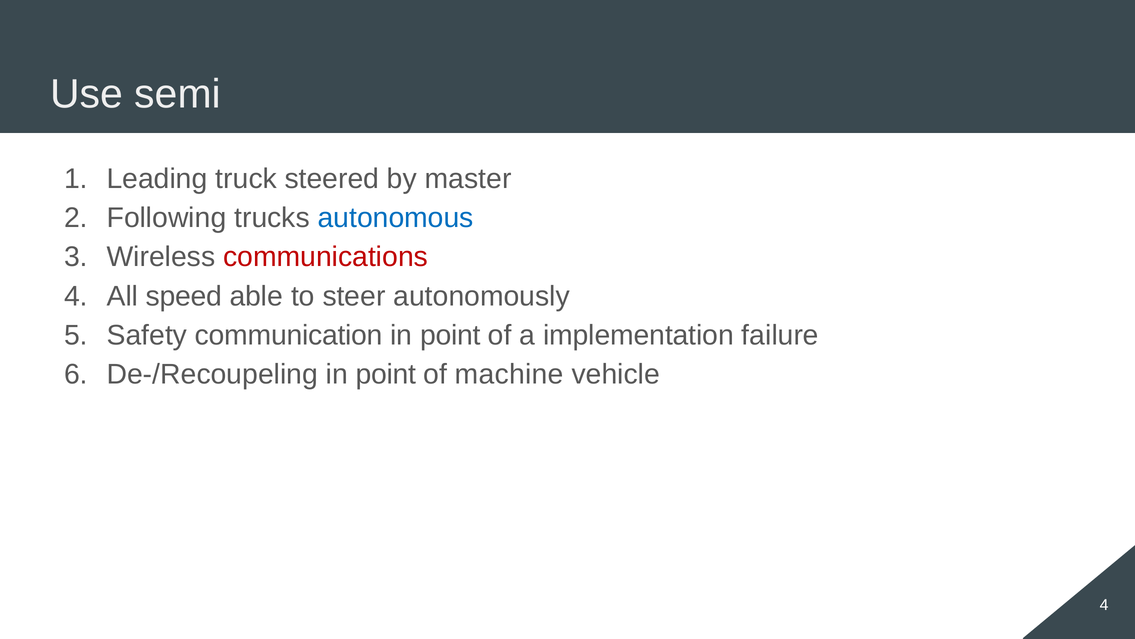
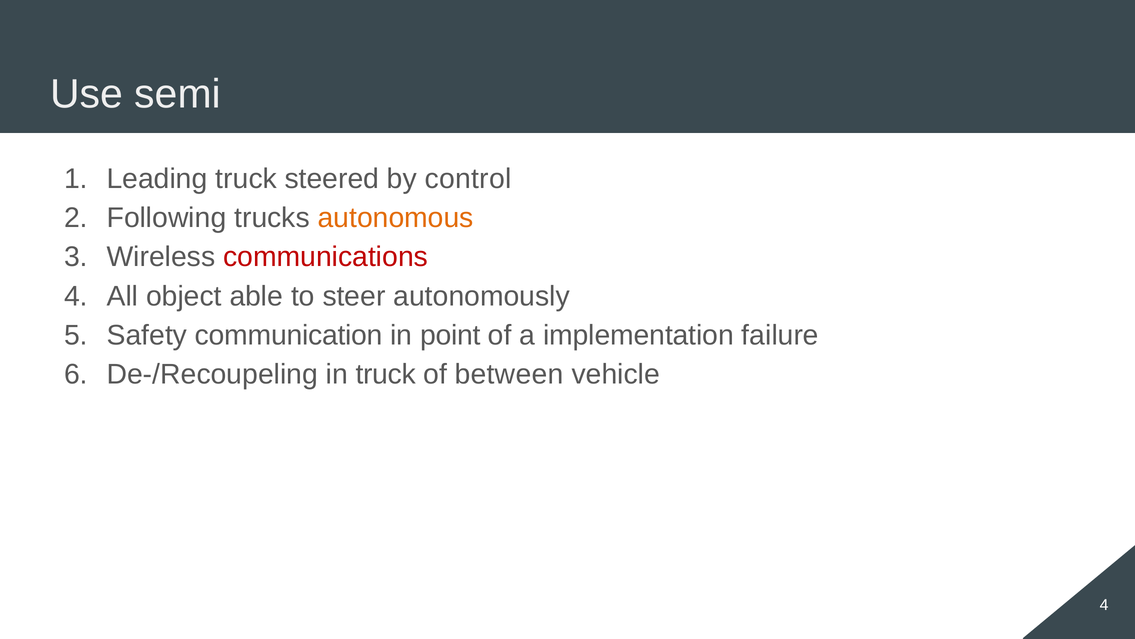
master: master -> control (468, 178)
autonomous colour: blue -> orange (396, 218)
speed: speed -> object (184, 296)
De-/Recoupeling in point: point -> truck (386, 374)
machine: machine -> between (509, 374)
